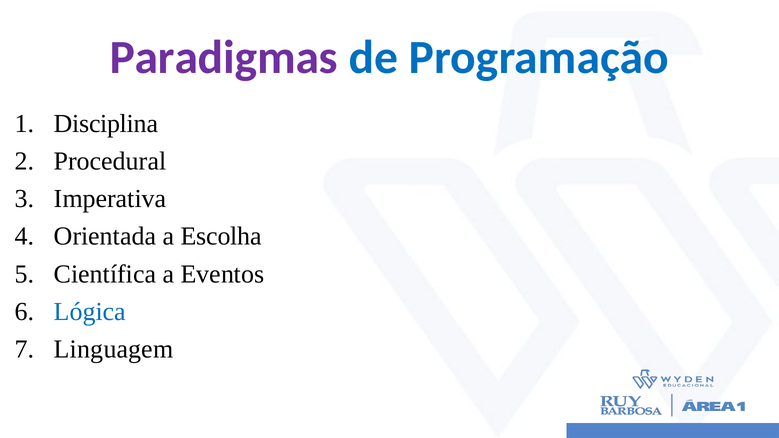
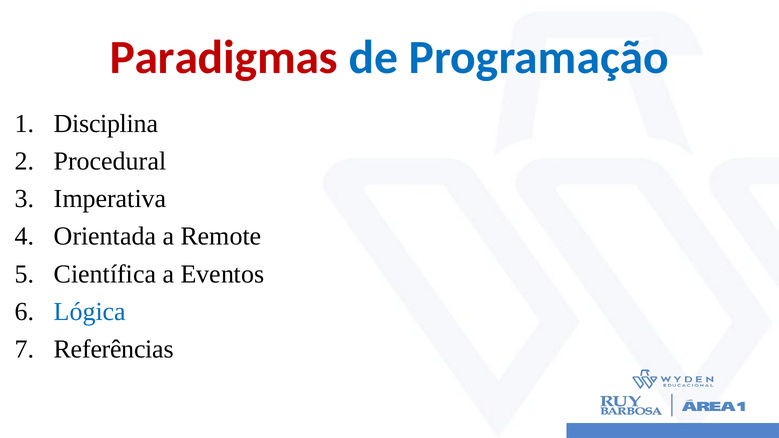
Paradigmas colour: purple -> red (224, 57)
Escolha: Escolha -> Remote (221, 237)
Linguagem: Linguagem -> Referências (114, 350)
